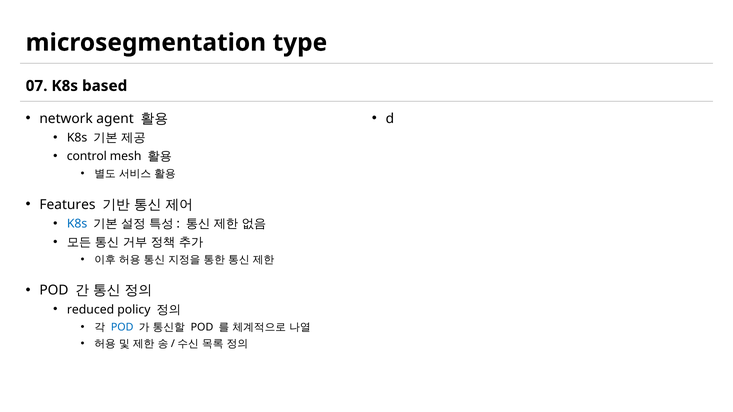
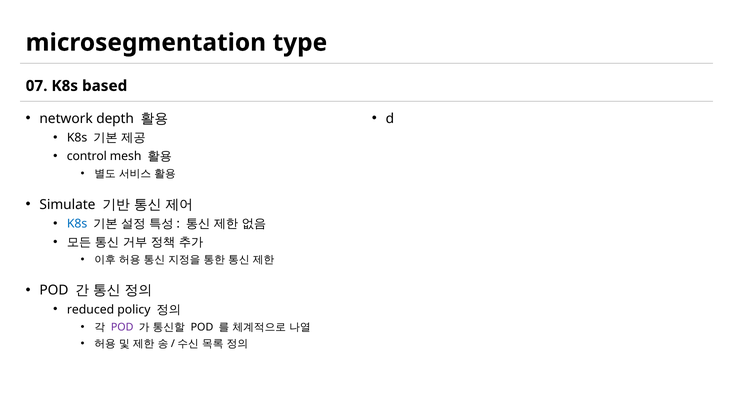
agent: agent -> depth (115, 119)
Features: Features -> Simulate (67, 205)
POD colour: blue -> purple (122, 327)
